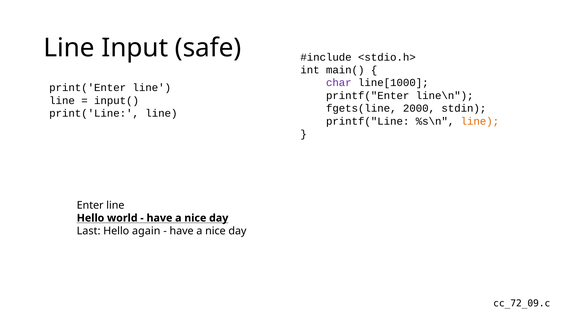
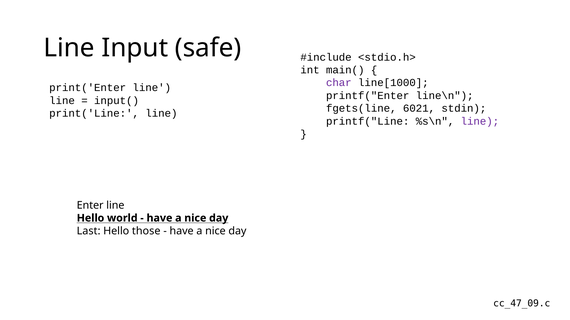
2000: 2000 -> 6021 (419, 109)
line colour: orange -> purple (480, 121)
again: again -> those (146, 231)
cc_72_09.c: cc_72_09.c -> cc_47_09.c (522, 304)
